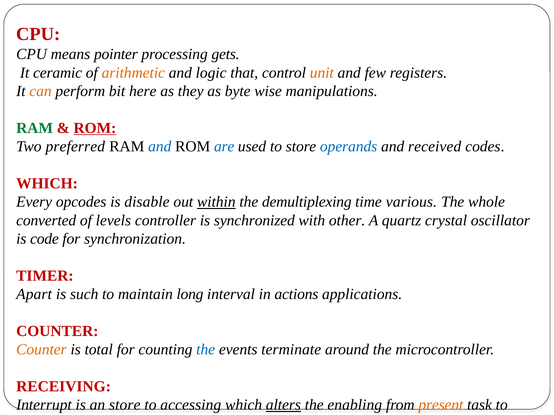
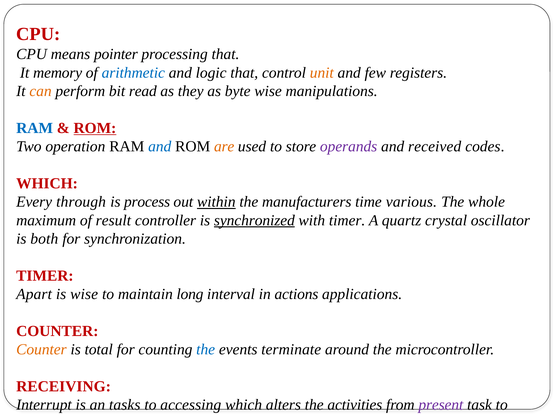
processing gets: gets -> that (225, 54)
ceramic: ceramic -> memory (58, 73)
arithmetic colour: orange -> blue (133, 73)
here: here -> read (143, 91)
RAM colour: green -> blue (35, 128)
preferred: preferred -> operation (75, 147)
are colour: blue -> orange (224, 147)
operands colour: blue -> purple (349, 147)
opcodes: opcodes -> through (81, 202)
disable: disable -> process (147, 202)
demultiplexing: demultiplexing -> manufacturers (307, 202)
converted: converted -> maximum (46, 221)
levels: levels -> result (113, 221)
synchronized underline: none -> present (254, 221)
with other: other -> timer (347, 221)
code: code -> both (44, 239)
is such: such -> wise (84, 294)
an store: store -> tasks (125, 405)
alters underline: present -> none (283, 405)
enabling: enabling -> activities (355, 405)
present colour: orange -> purple (441, 405)
